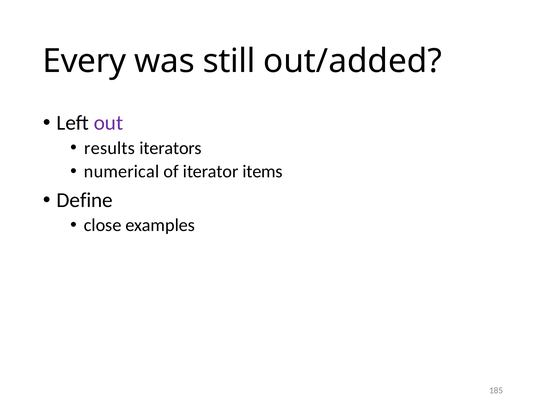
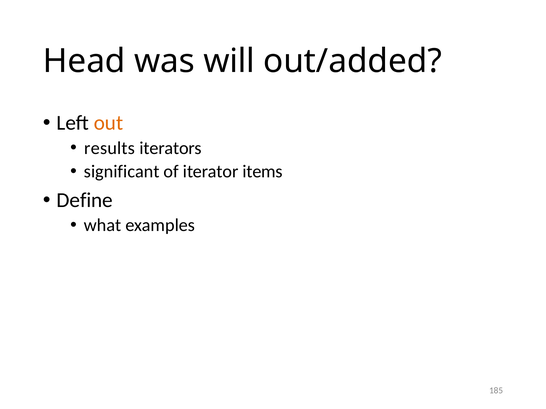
Every: Every -> Head (84, 61)
still: still -> will (229, 61)
out colour: purple -> orange (108, 123)
numerical: numerical -> significant (122, 172)
close: close -> what (103, 226)
